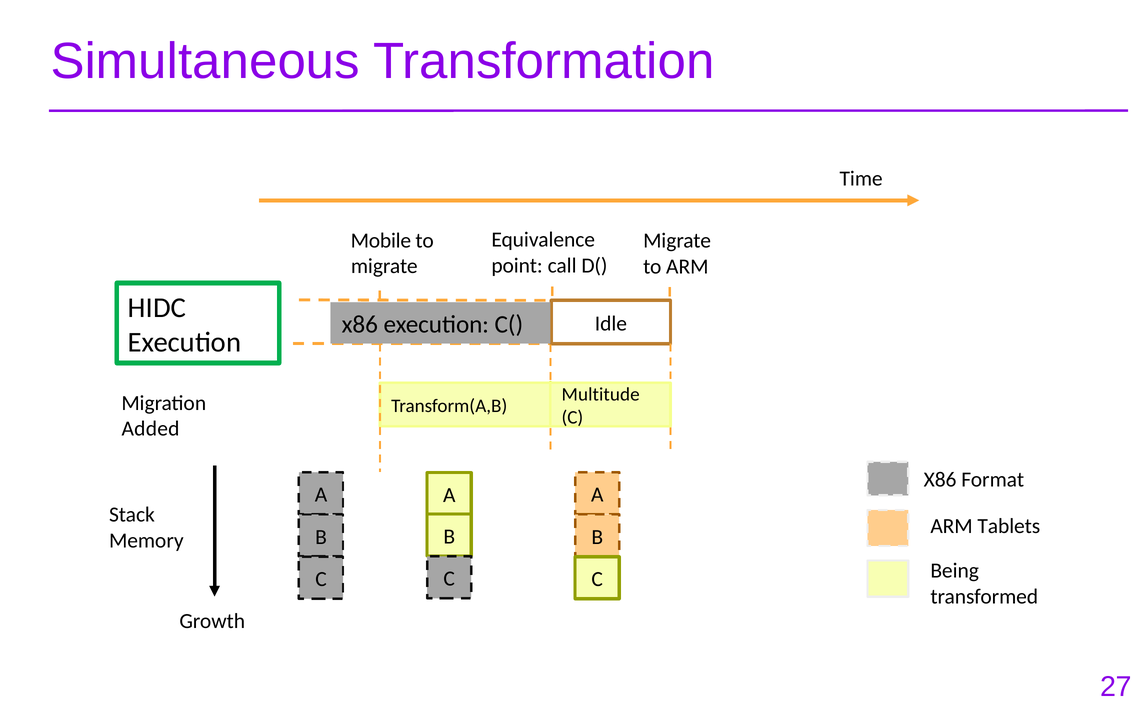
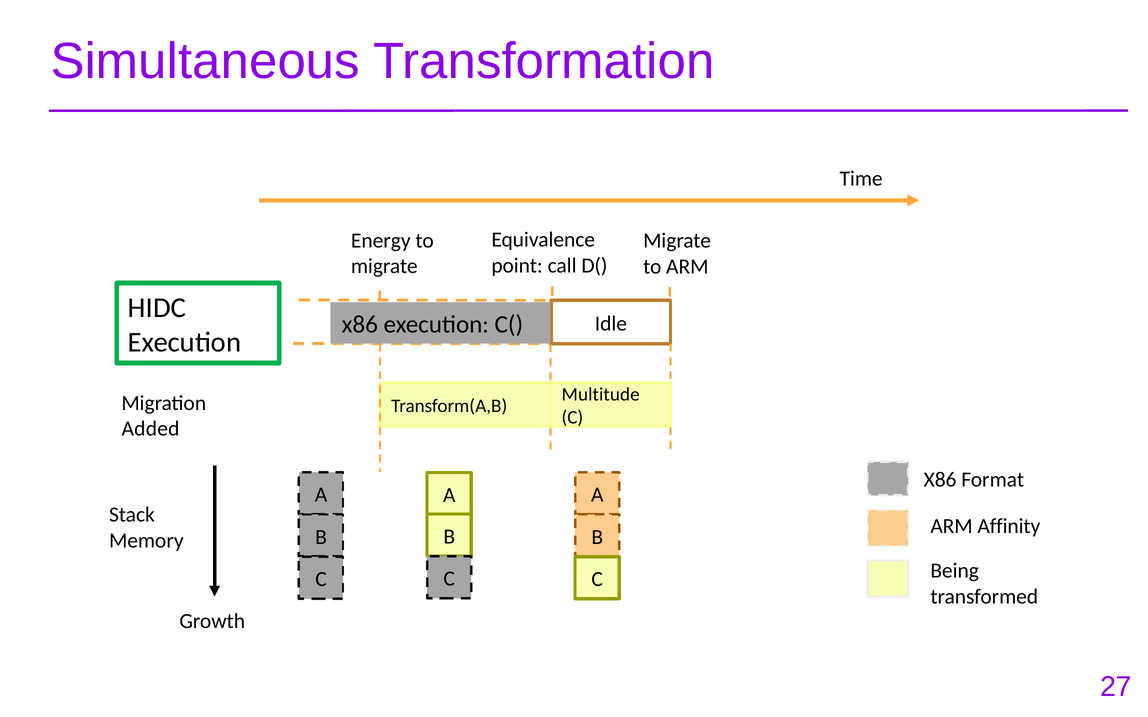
Mobile: Mobile -> Energy (381, 241)
Tablets: Tablets -> Affinity (1009, 526)
